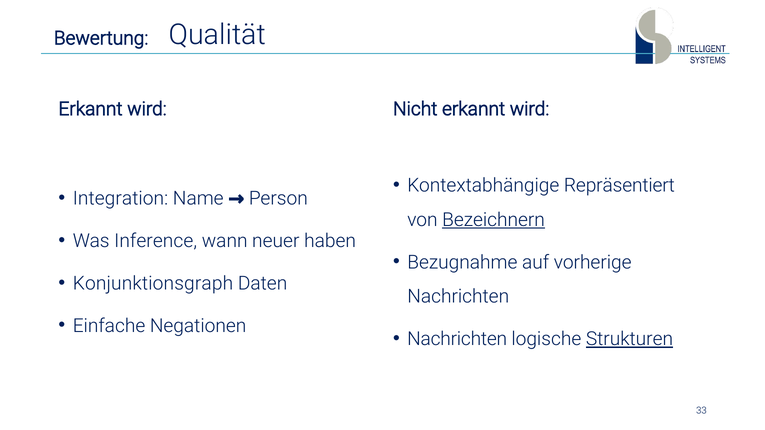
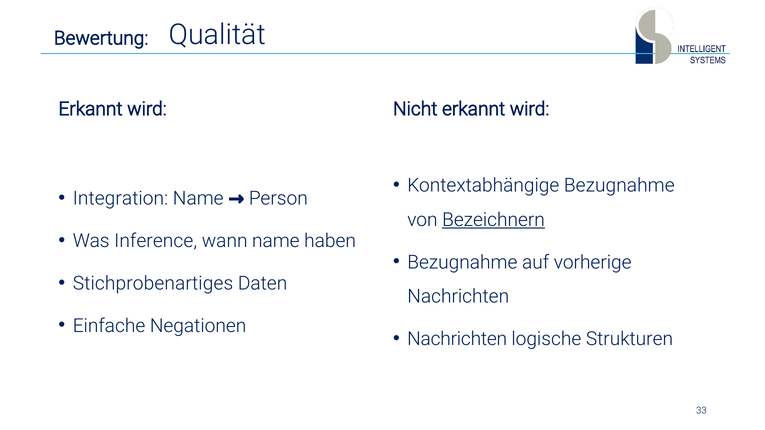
Kontextabhängige Repräsentiert: Repräsentiert -> Bezugnahme (619, 186)
wann neuer: neuer -> name (276, 241)
Konjunktionsgraph: Konjunktionsgraph -> Stichprobenartiges (153, 284)
Strukturen underline: present -> none (629, 339)
